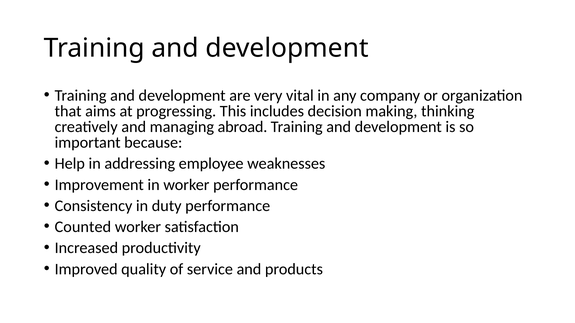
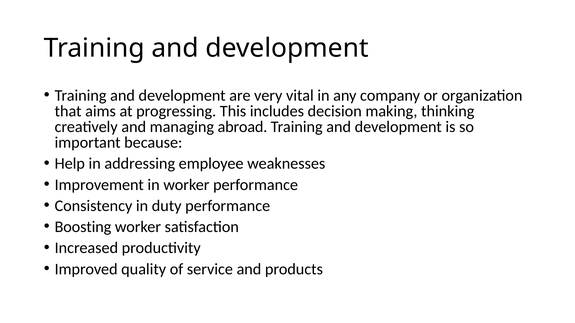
Counted: Counted -> Boosting (83, 227)
